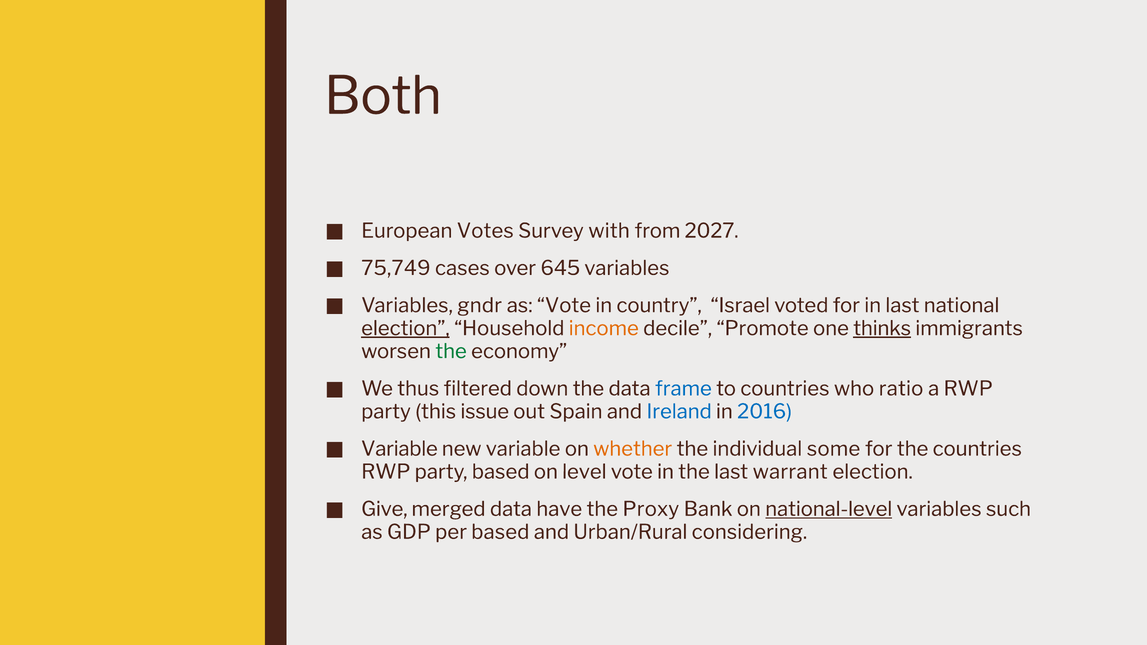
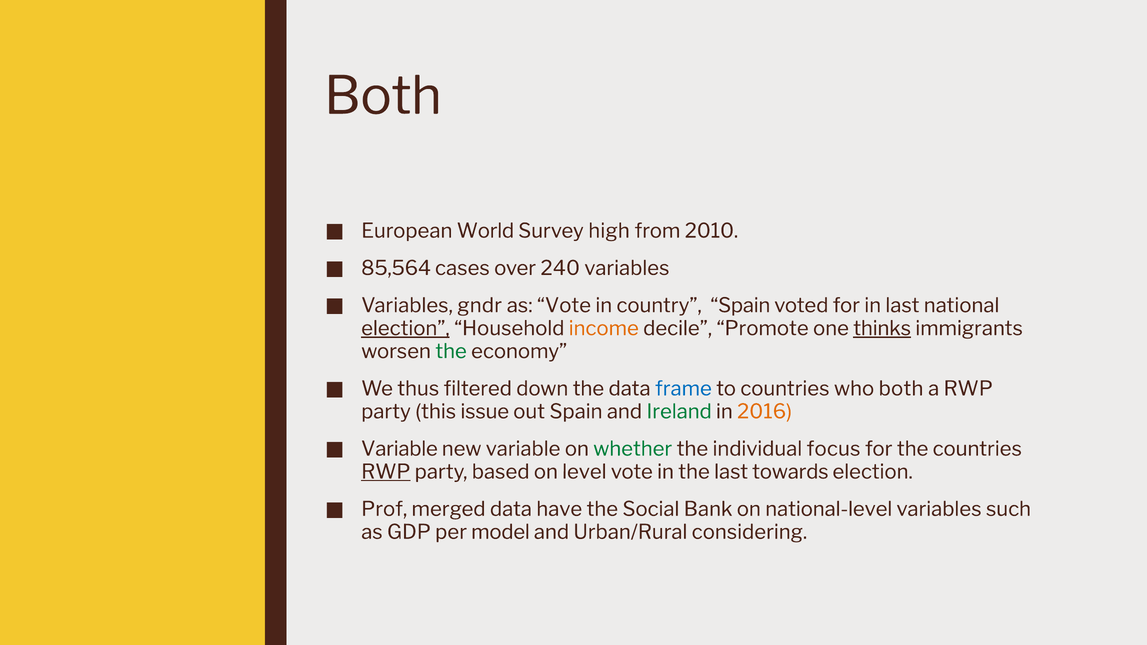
Votes: Votes -> World (485, 231)
with: with -> high (609, 231)
2027: 2027 -> 2010 (711, 231)
75,749: 75,749 -> 85,564 (396, 268)
645: 645 -> 240 (560, 268)
country Israel: Israel -> Spain (740, 306)
who ratio: ratio -> both (901, 389)
Ireland colour: blue -> green (679, 412)
2016 colour: blue -> orange (765, 412)
whether colour: orange -> green (633, 449)
some: some -> focus (834, 449)
RWP underline: none -> present (386, 472)
warrant: warrant -> towards (790, 472)
Give: Give -> Prof (384, 509)
Proxy: Proxy -> Social (651, 509)
national-level underline: present -> none (829, 509)
per based: based -> model (500, 532)
